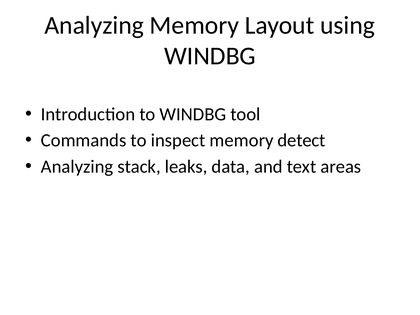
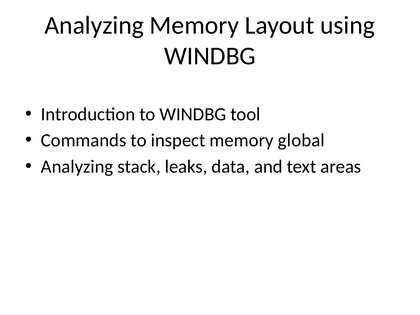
detect: detect -> global (301, 140)
